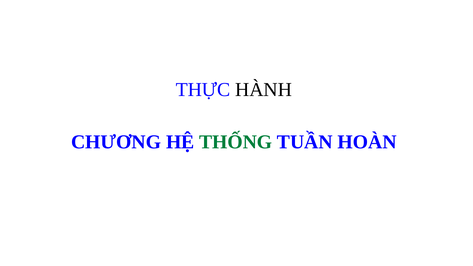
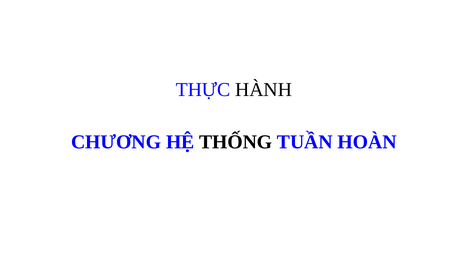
THỐNG colour: green -> black (236, 142)
